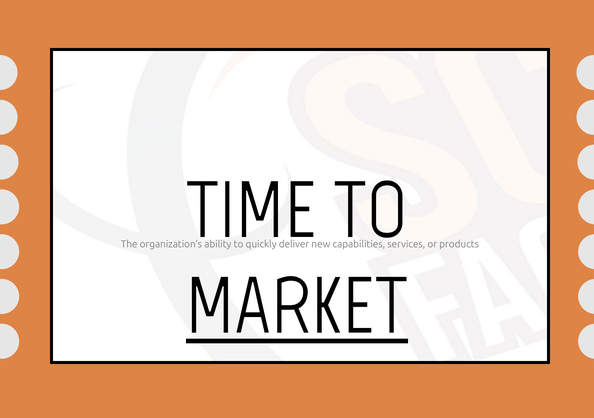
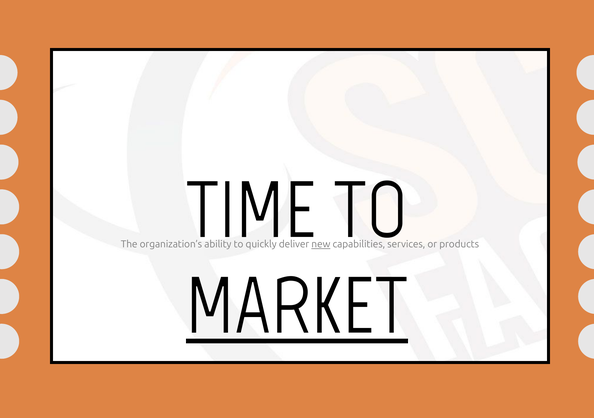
new underline: none -> present (321, 245)
